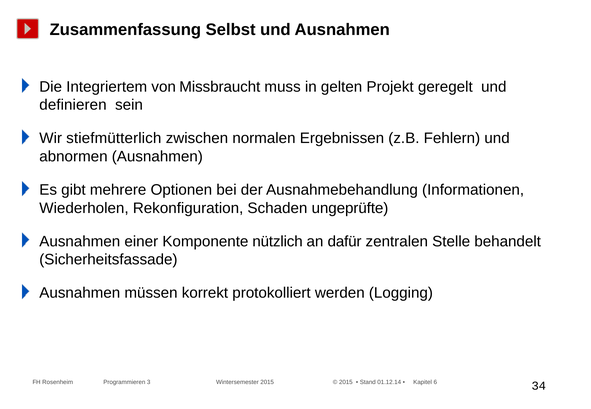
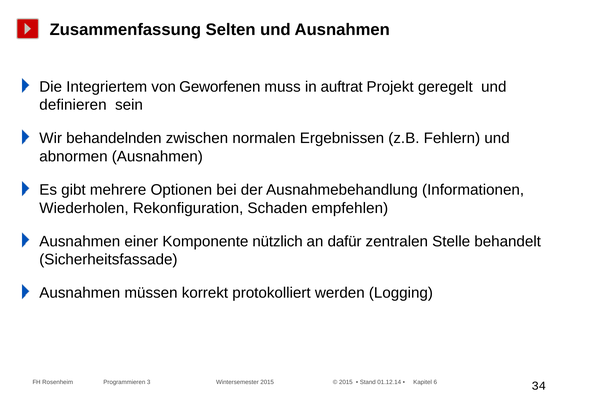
Selbst: Selbst -> Selten (231, 30)
Missbraucht: Missbraucht -> Geworfenen (220, 87)
gelten: gelten -> auftrat (342, 87)
stiefmütterlich: stiefmütterlich -> behandelnden (114, 138)
ungeprüfte: ungeprüfte -> empfehlen (350, 208)
